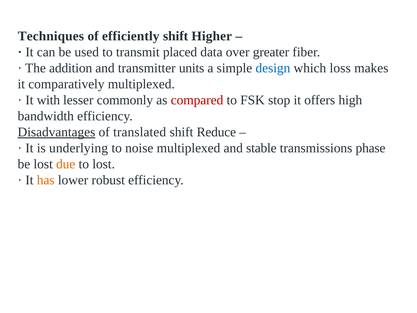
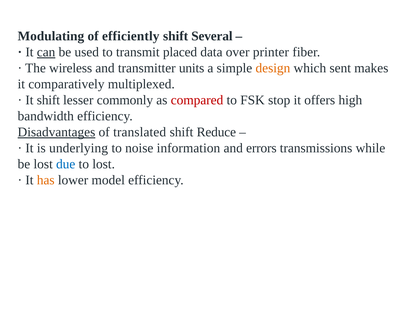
Techniques: Techniques -> Modulating (51, 36)
Higher: Higher -> Several (212, 36)
can underline: none -> present (46, 52)
greater: greater -> printer (271, 52)
addition: addition -> wireless (71, 68)
design colour: blue -> orange (273, 68)
loss: loss -> sent (340, 68)
It with: with -> shift (48, 100)
noise multiplexed: multiplexed -> information (188, 148)
stable: stable -> errors (261, 148)
phase: phase -> while (370, 148)
due colour: orange -> blue (66, 164)
robust: robust -> model (108, 180)
